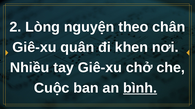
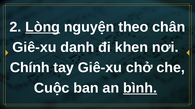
Lòng underline: none -> present (43, 27)
quân: quân -> danh (77, 48)
Nhiều: Nhiều -> Chính (30, 68)
